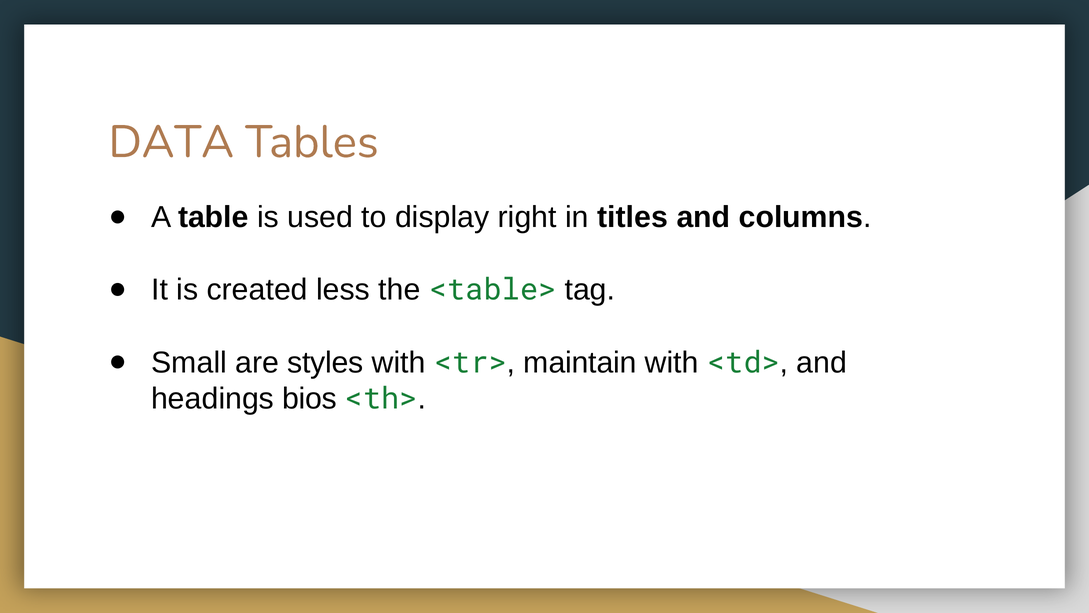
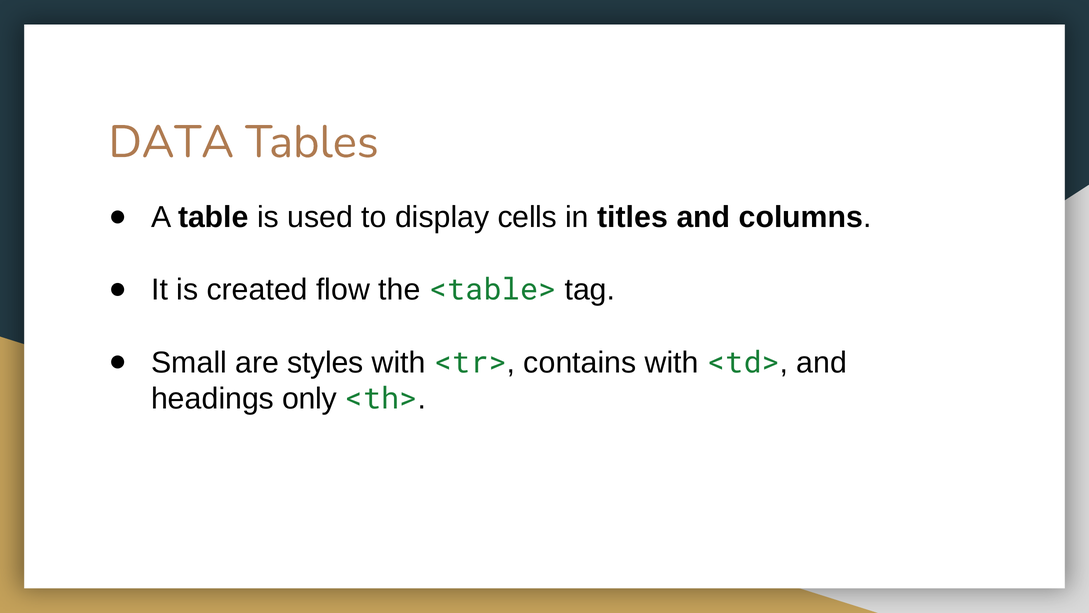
right: right -> cells (527, 217)
less: less -> flow (343, 290)
maintain: maintain -> contains (580, 362)
bios: bios -> only (310, 399)
